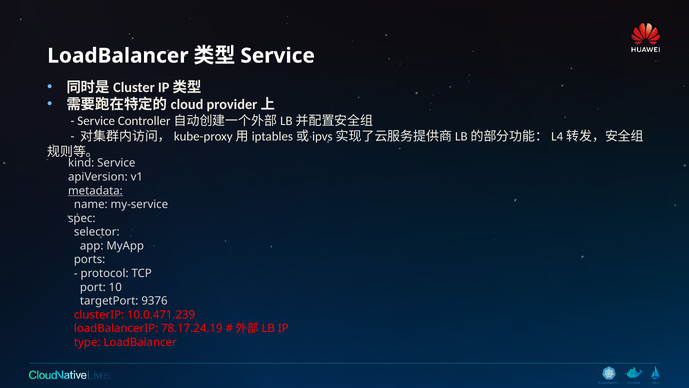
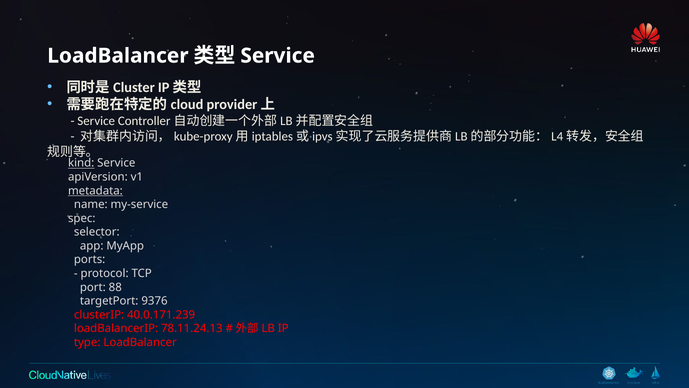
kind underline: none -> present (81, 163)
10: 10 -> 88 (115, 287)
10.0.471.239: 10.0.471.239 -> 40.0.171.239 (161, 314)
78.17.24.19: 78.17.24.19 -> 78.11.24.13 (192, 328)
